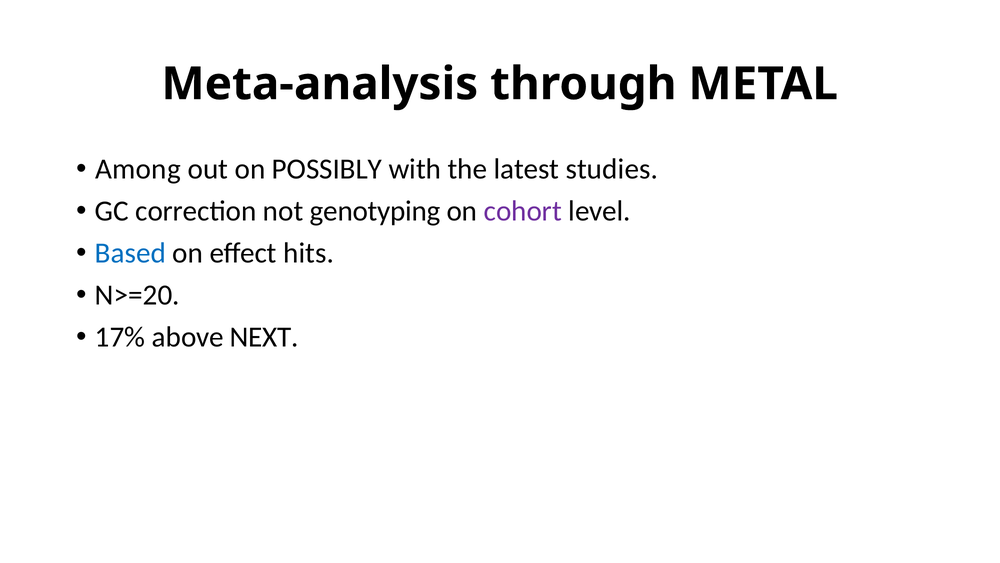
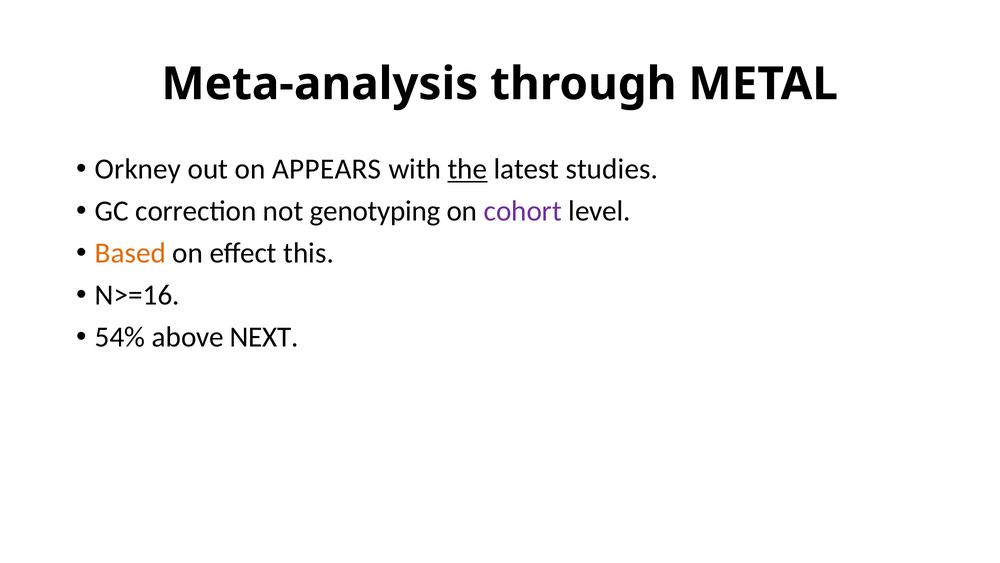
Among: Among -> Orkney (138, 169)
POSSIBLY: POSSIBLY -> APPEARS (327, 169)
the underline: none -> present (467, 169)
Based colour: blue -> orange (130, 253)
hits: hits -> this (309, 253)
N>=20: N>=20 -> N>=16 (137, 295)
17%: 17% -> 54% (120, 337)
